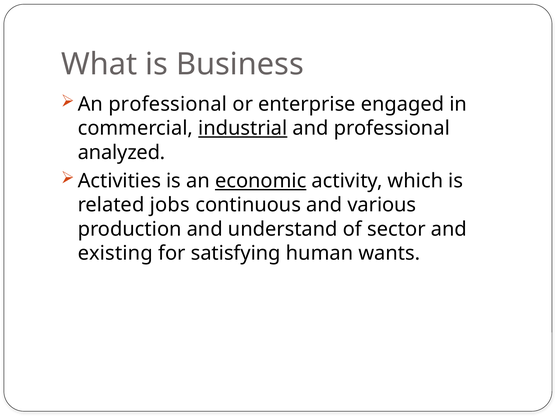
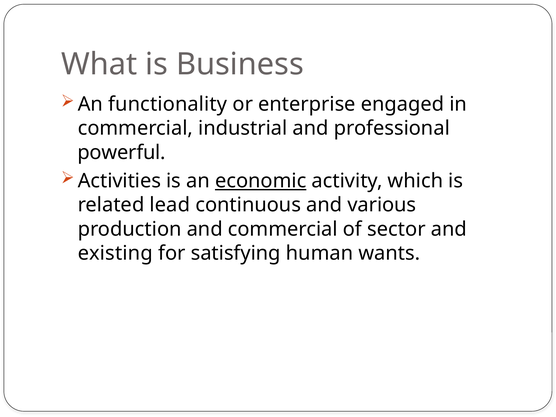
An professional: professional -> functionality (168, 104)
industrial underline: present -> none (243, 128)
analyzed: analyzed -> powerful (122, 152)
jobs: jobs -> lead (170, 205)
and understand: understand -> commercial (283, 229)
